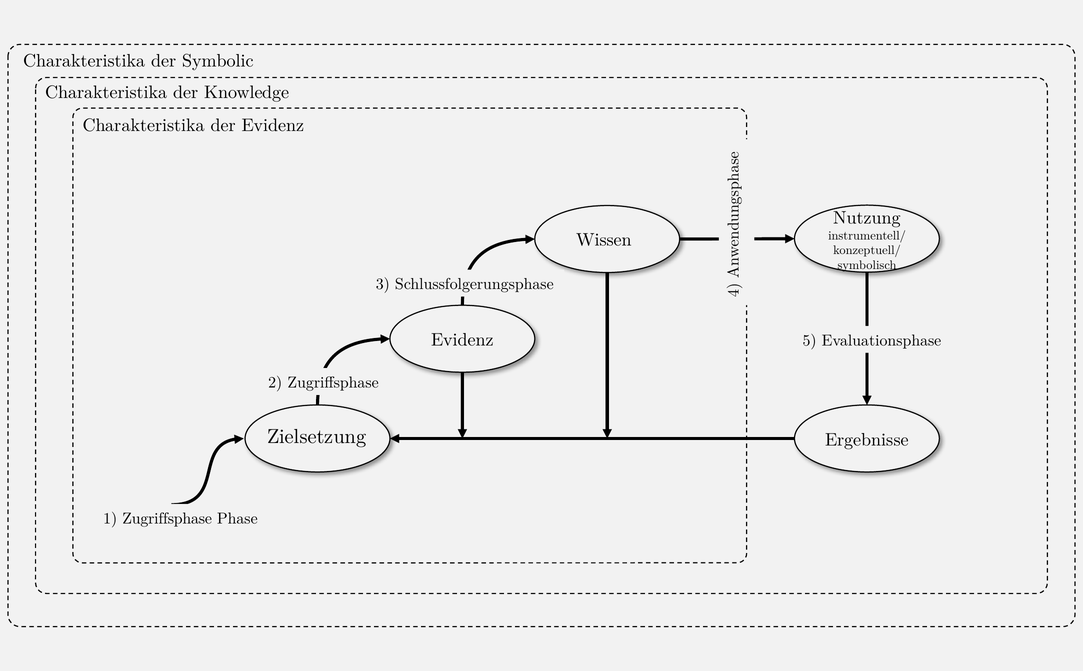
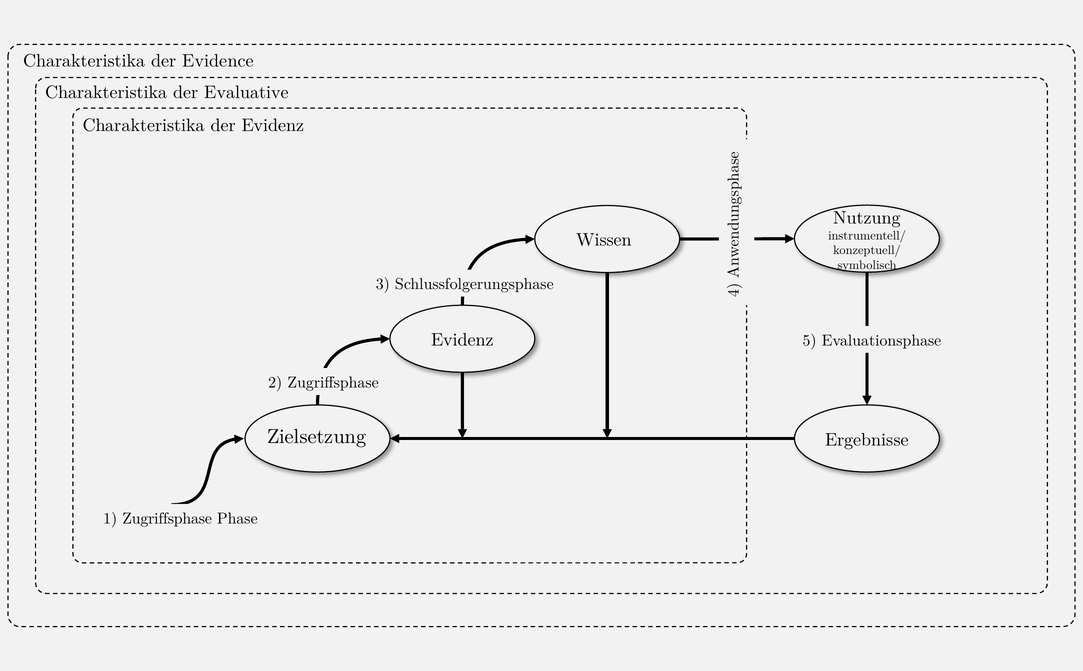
Symbolic: Symbolic -> Evidence (218, 61)
Knowledge: Knowledge -> Evaluative (247, 93)
